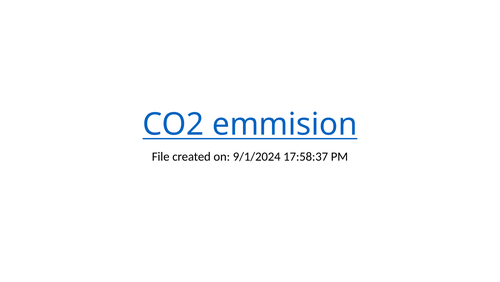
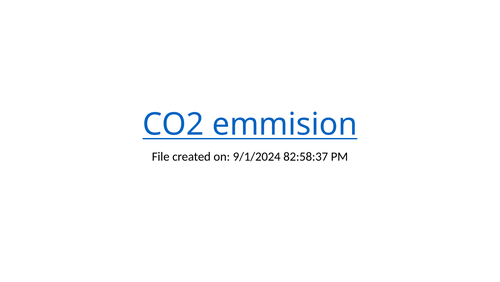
17:58:37: 17:58:37 -> 82:58:37 (306, 156)
